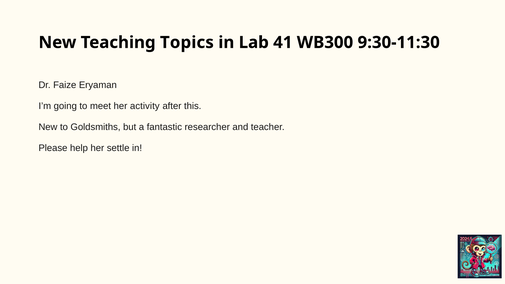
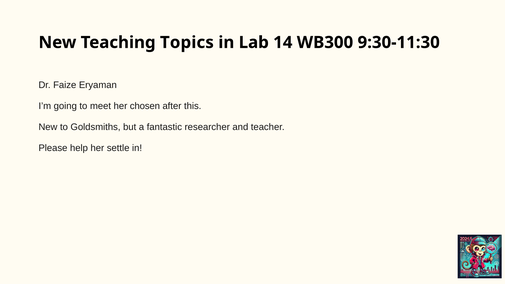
41: 41 -> 14 (283, 42)
activity: activity -> chosen (145, 106)
